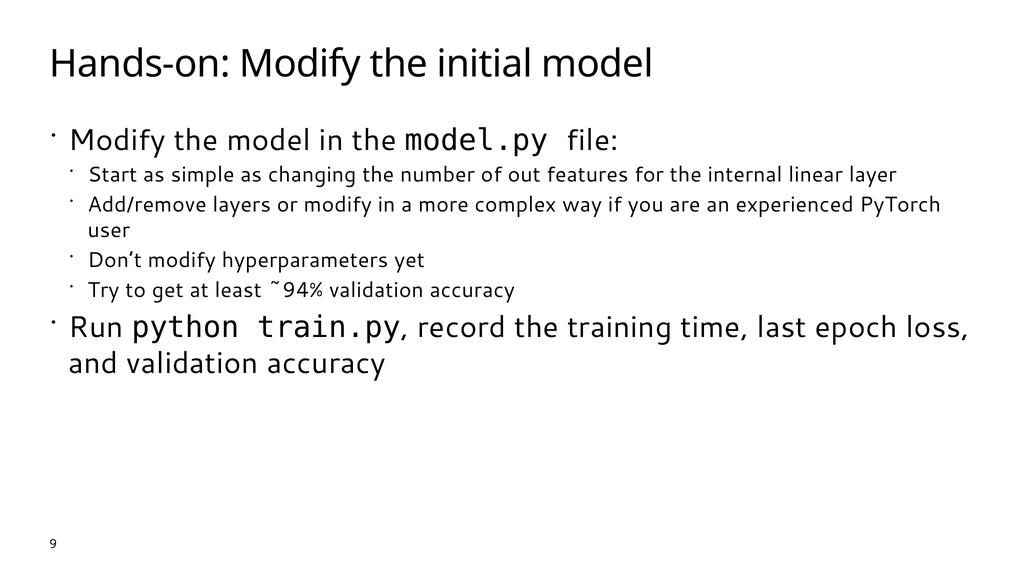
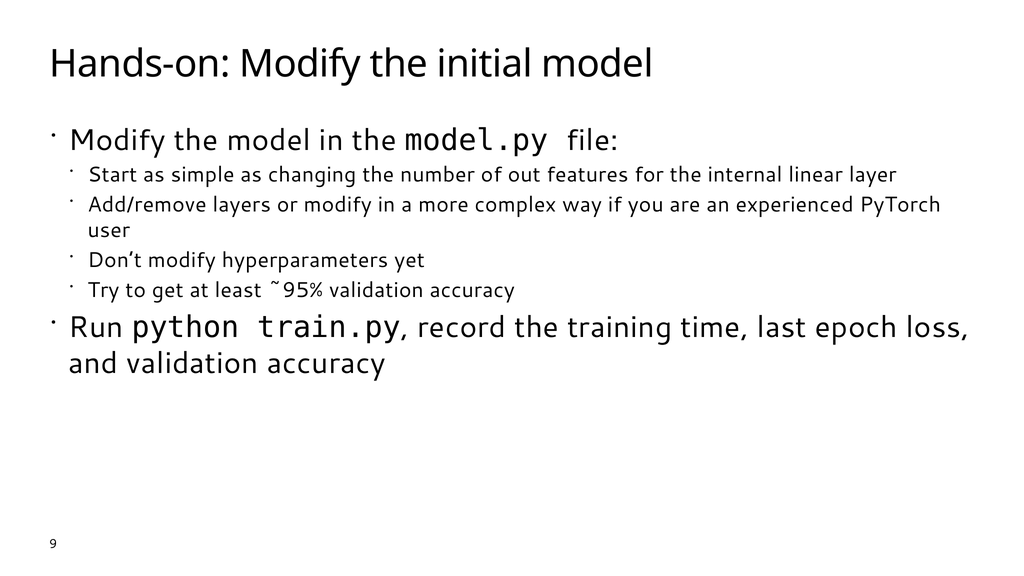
~94%: ~94% -> ~95% (295, 290)
